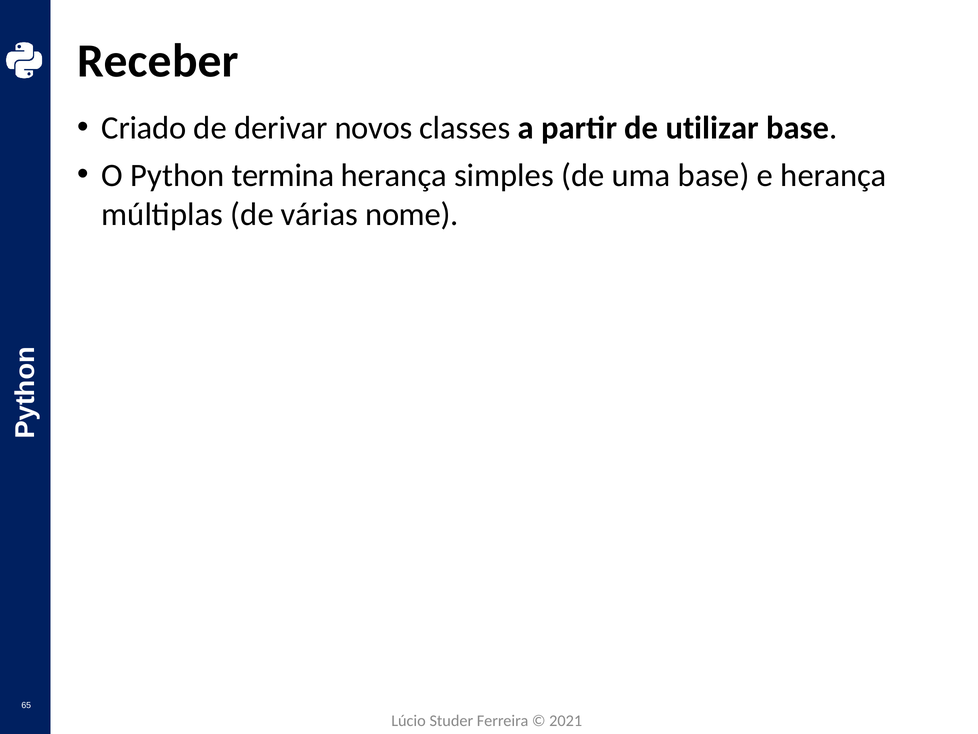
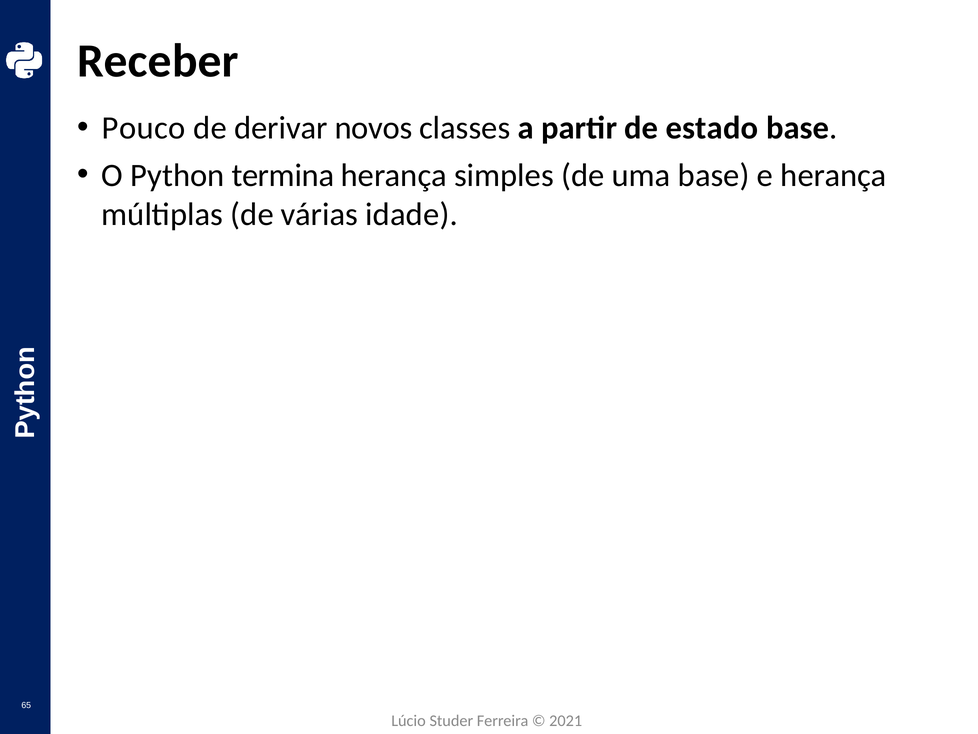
Criado: Criado -> Pouco (144, 128)
utilizar: utilizar -> estado (712, 128)
nome: nome -> idade (412, 214)
